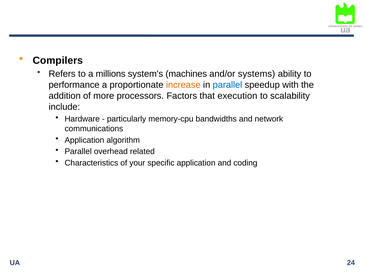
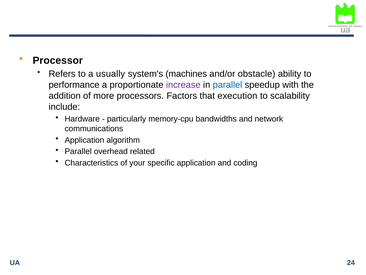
Compilers: Compilers -> Processor (58, 60)
millions: millions -> usually (111, 74)
systems: systems -> obstacle (257, 74)
increase colour: orange -> purple (183, 85)
